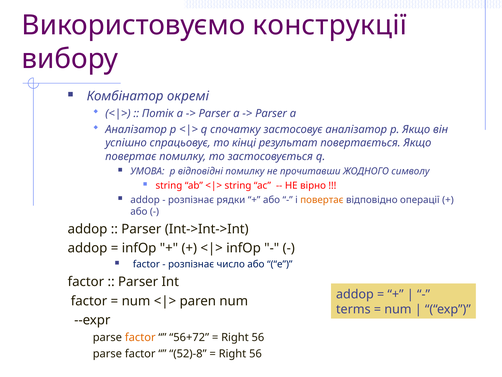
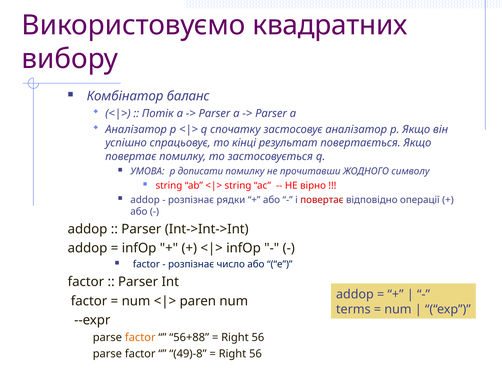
конструкції: конструкції -> квадратних (330, 25)
окремі: окремі -> баланс (188, 96)
відповідні: відповідні -> дописати (200, 171)
повертає colour: orange -> red (322, 200)
56+72: 56+72 -> 56+88 (189, 337)
52)-8: 52)-8 -> 49)-8 (188, 353)
